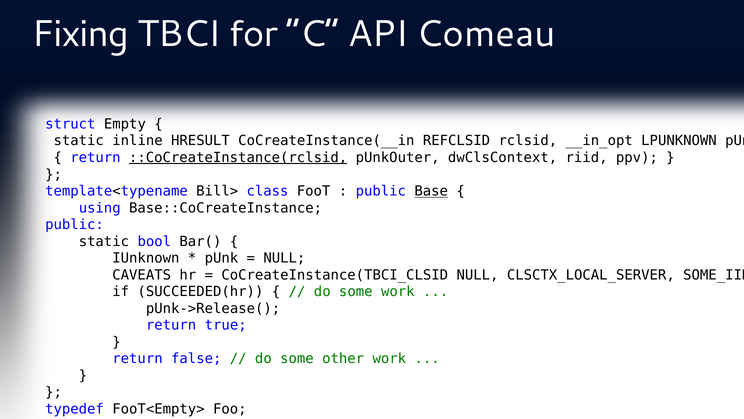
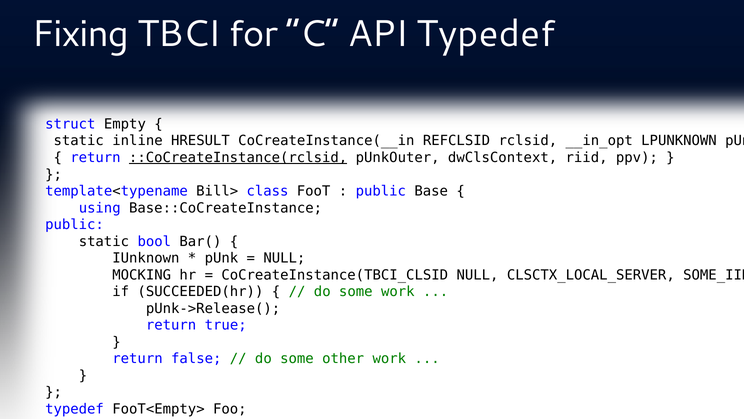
API Comeau: Comeau -> Typedef (486, 34)
Base underline: present -> none (431, 191)
CAVEATS: CAVEATS -> MOCKING (142, 275)
